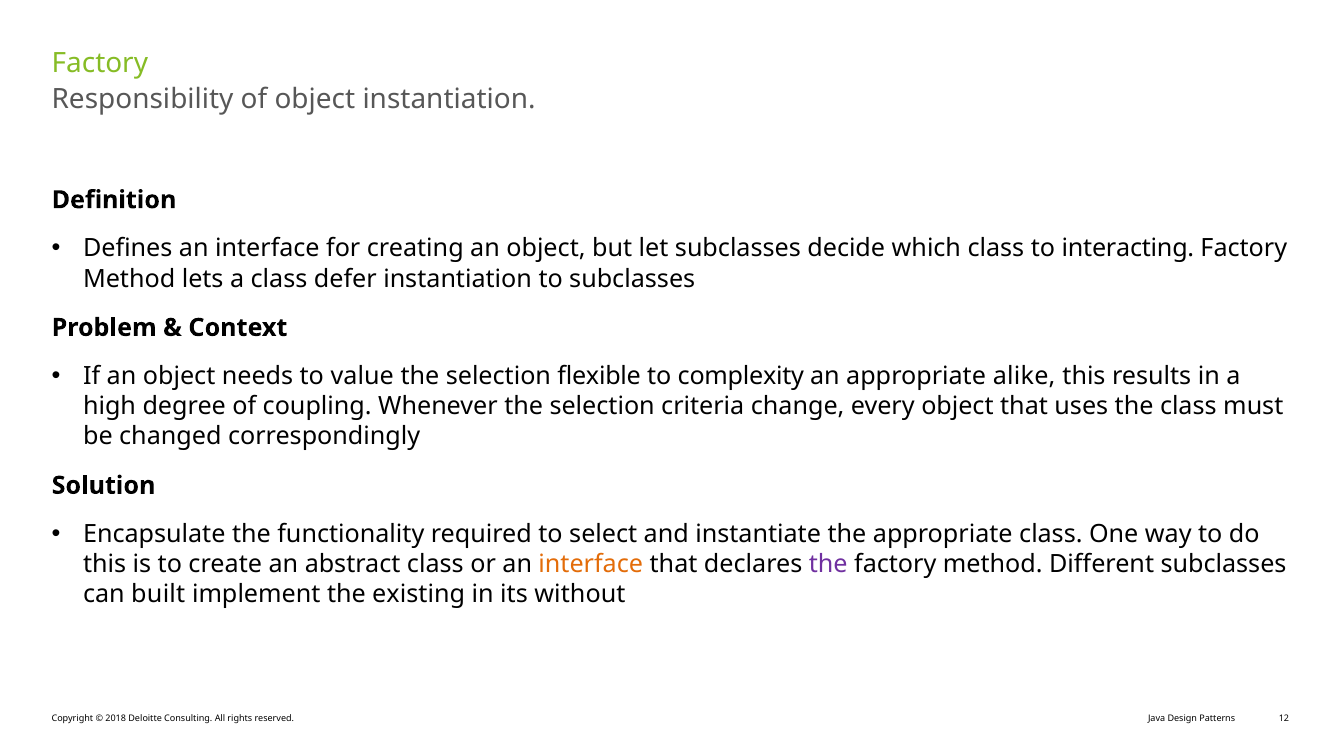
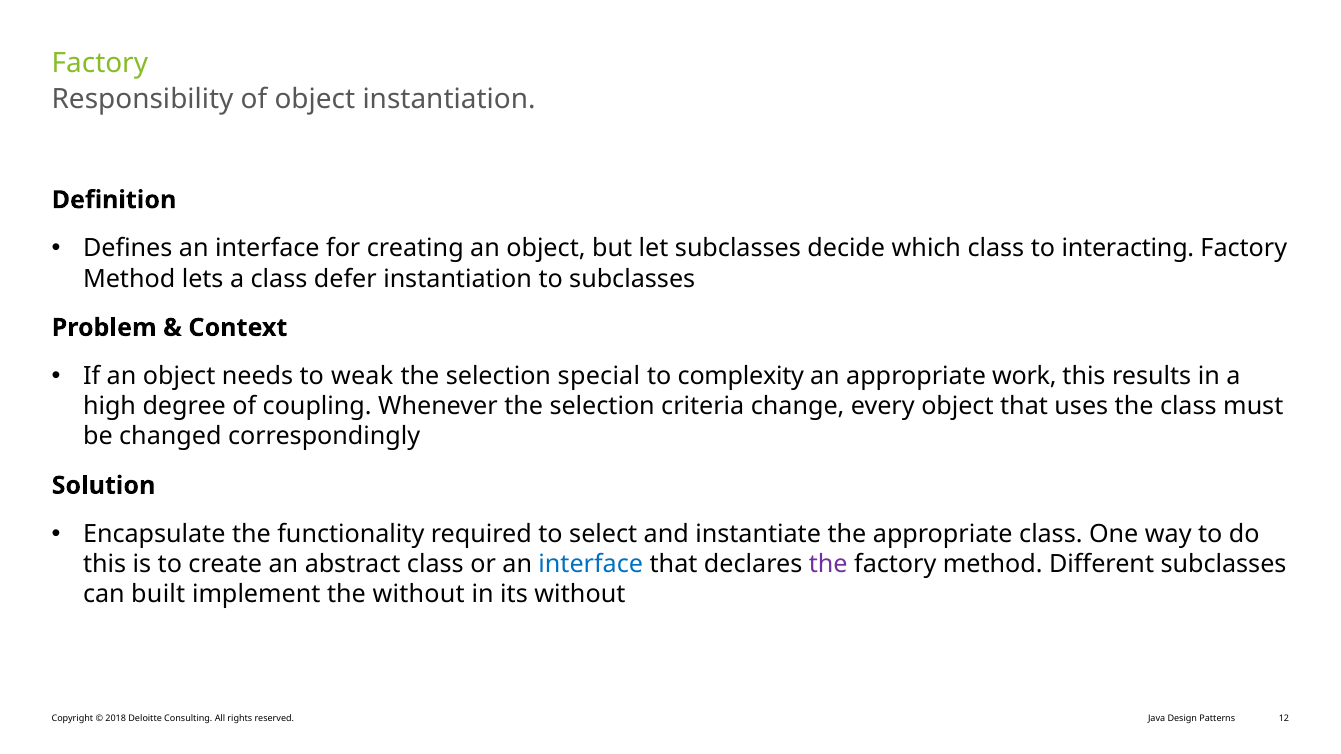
value: value -> weak (362, 377)
flexible: flexible -> special (599, 377)
alike: alike -> work (1024, 377)
interface colour: orange -> blue (591, 565)
the existing: existing -> without (419, 595)
